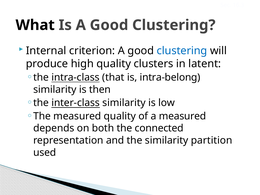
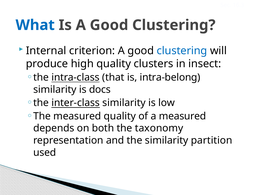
What colour: black -> blue (35, 25)
latent: latent -> insect (205, 64)
then: then -> docs (100, 89)
connected: connected -> taxonomy (159, 128)
